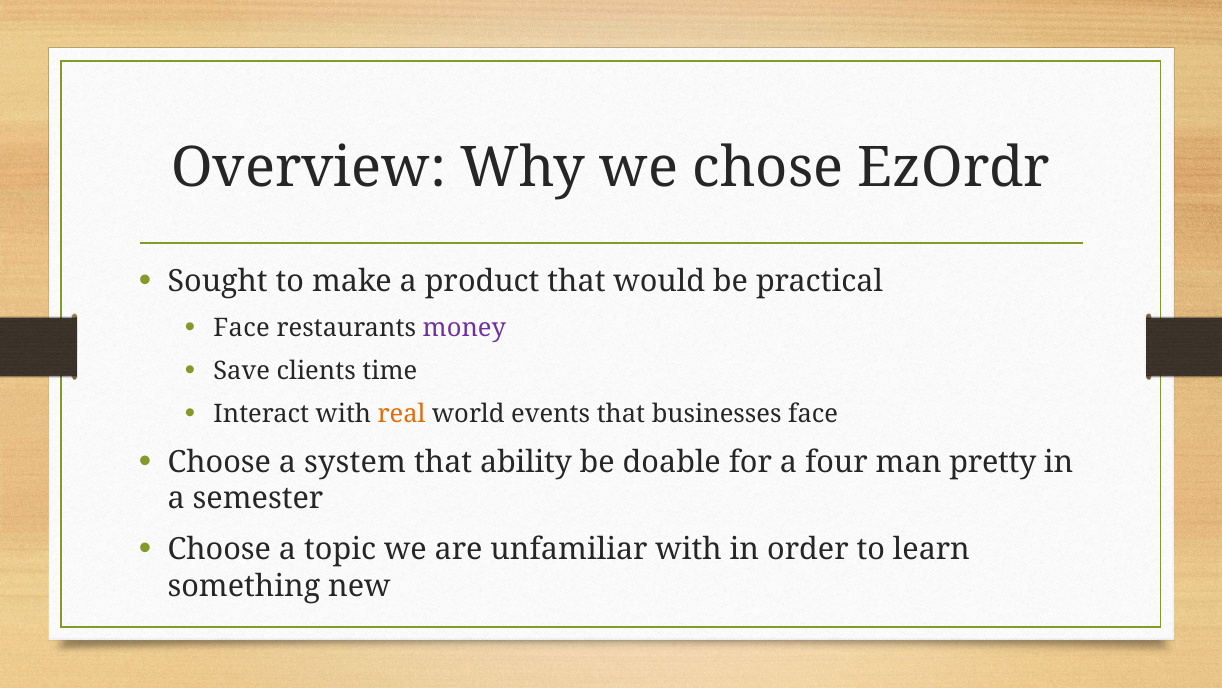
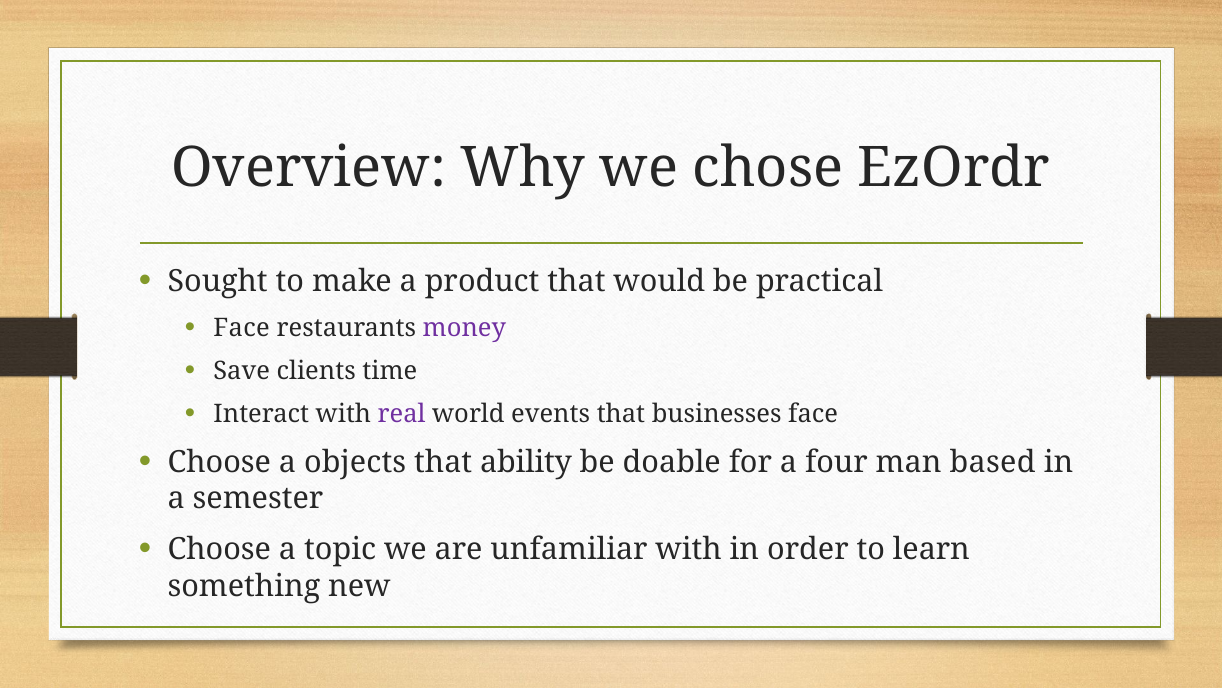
real colour: orange -> purple (402, 414)
system: system -> objects (355, 462)
pretty: pretty -> based (993, 462)
